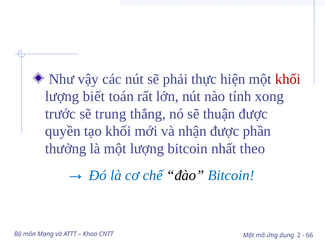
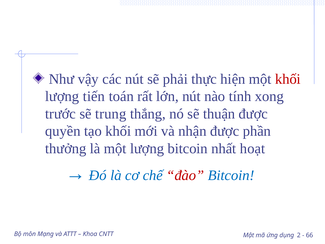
biết: biết -> tiến (94, 96)
theo: theo -> hoạt (253, 148)
đào colour: black -> red (185, 175)
